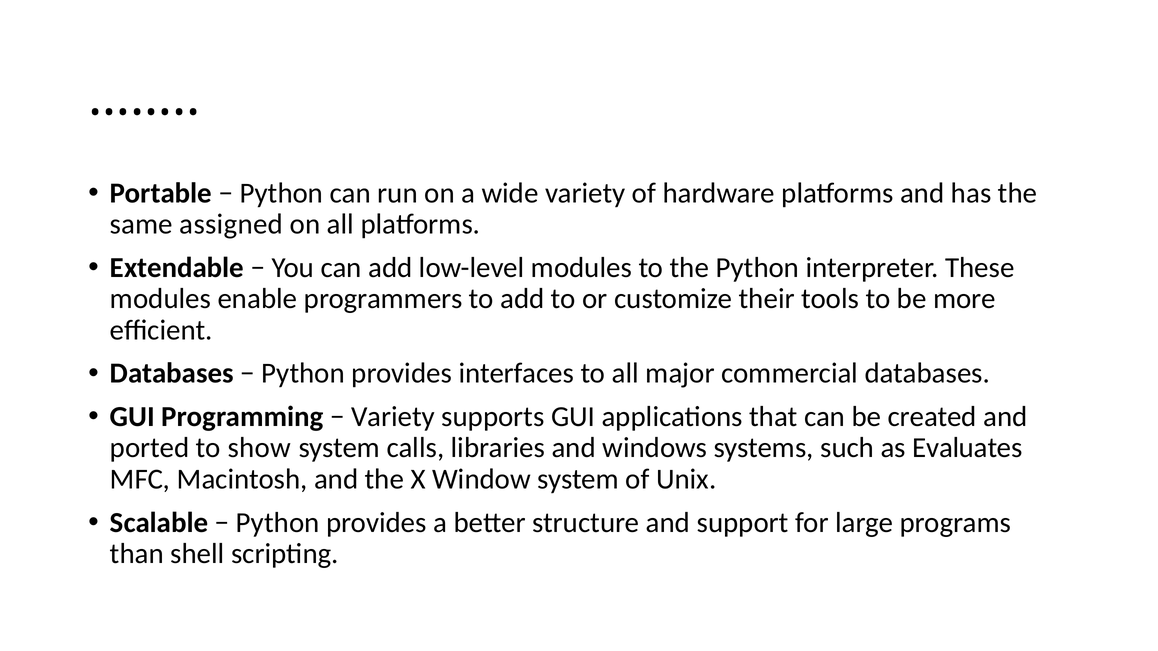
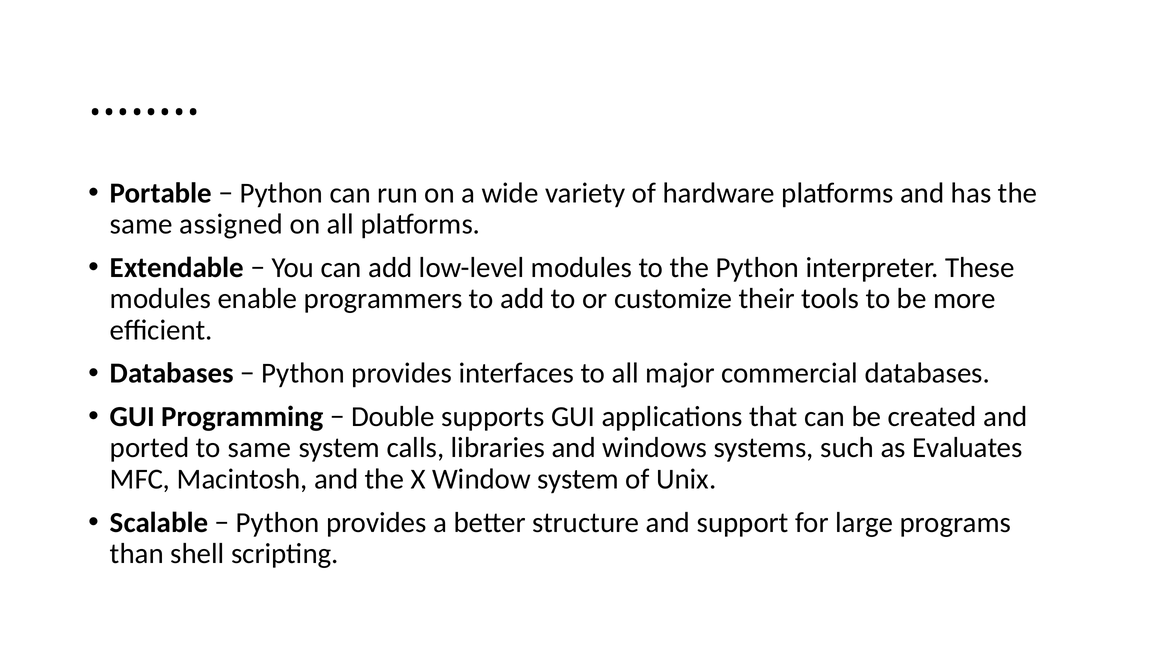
Variety: Variety -> Double (393, 417)
to show: show -> same (259, 448)
